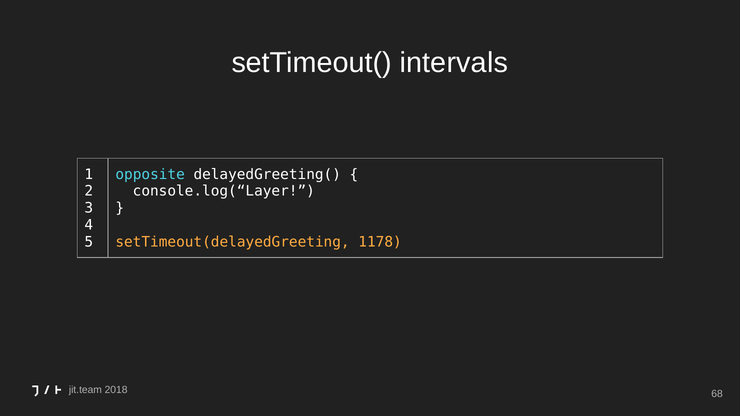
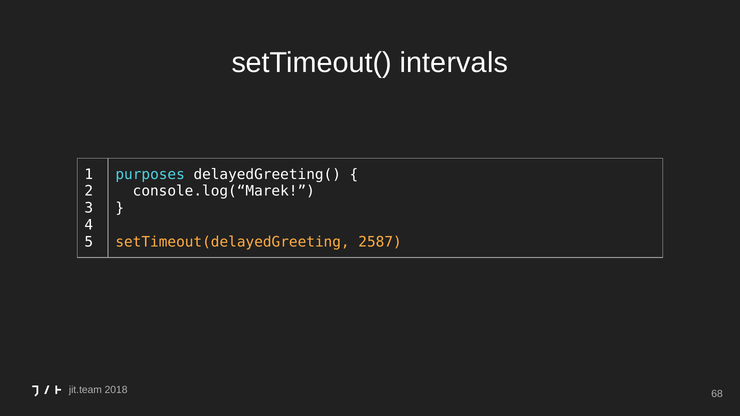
opposite: opposite -> purposes (150, 174)
console.log(“Layer: console.log(“Layer -> console.log(“Marek (224, 191)
1178: 1178 -> 2587 (380, 242)
